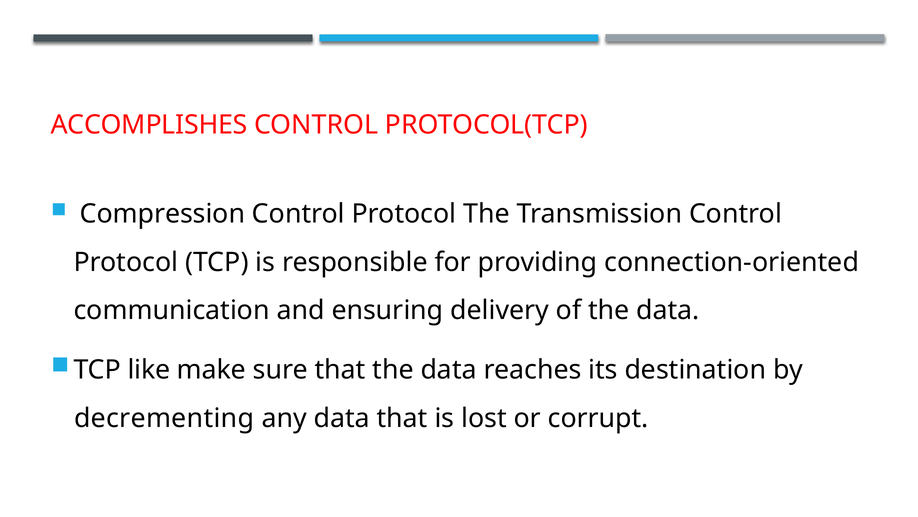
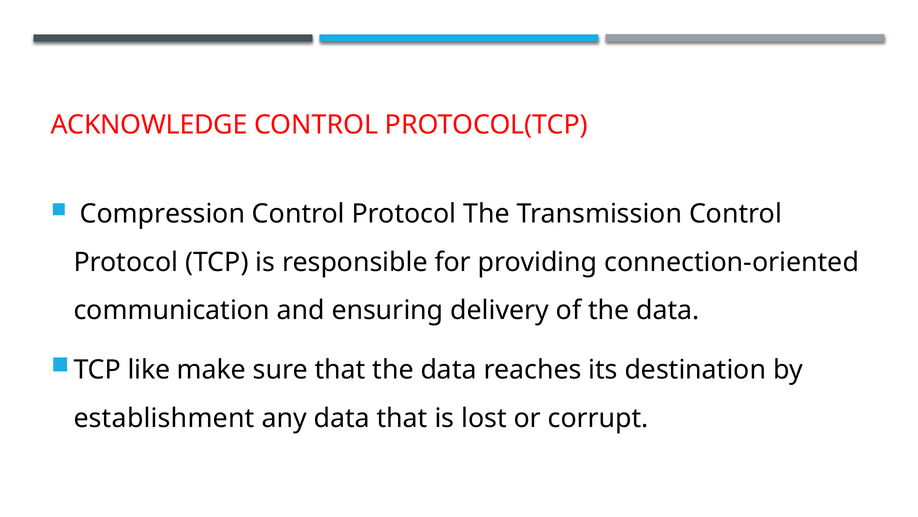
ACCOMPLISHES: ACCOMPLISHES -> ACKNOWLEDGE (149, 125)
decrementing: decrementing -> establishment (164, 418)
